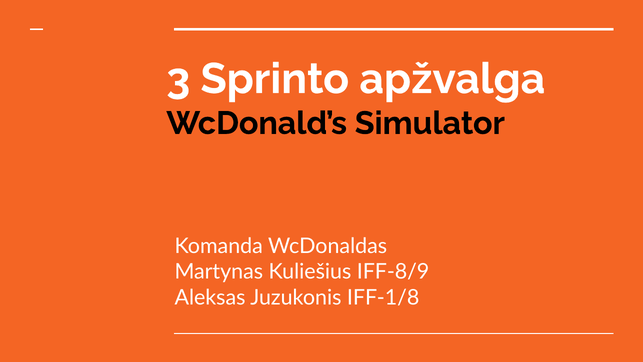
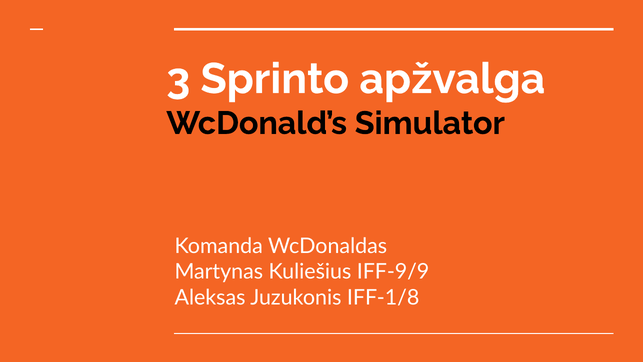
IFF-8/9: IFF-8/9 -> IFF-9/9 (393, 272)
